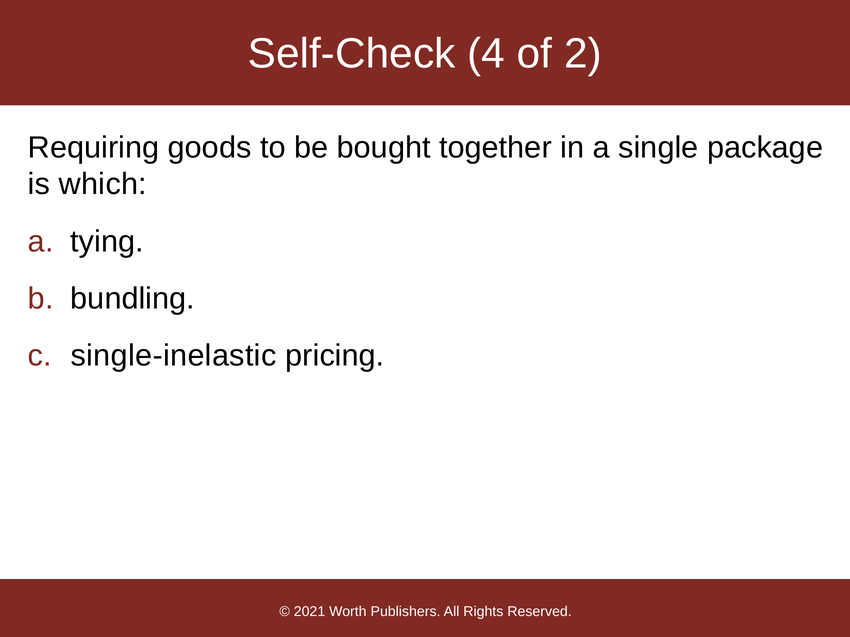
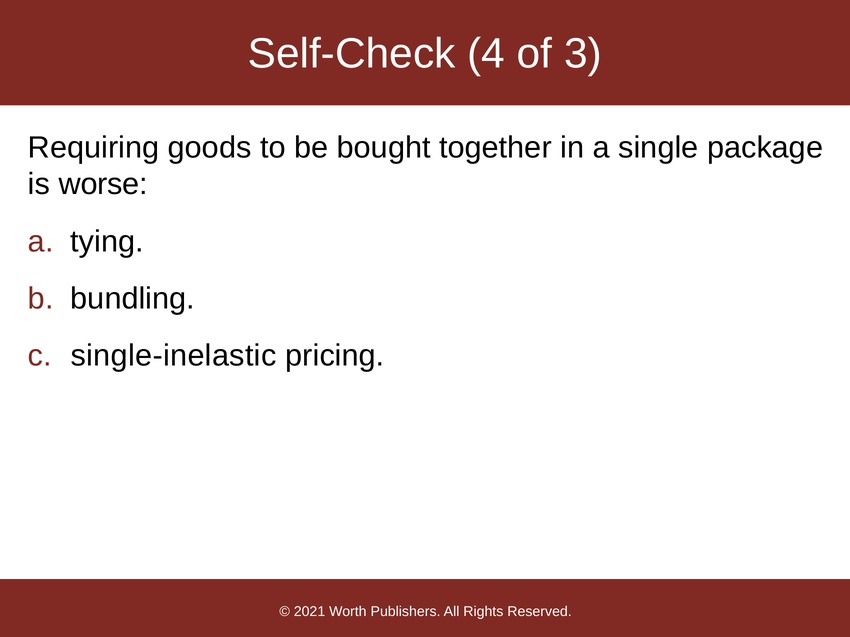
2: 2 -> 3 (583, 54)
which: which -> worse (103, 184)
